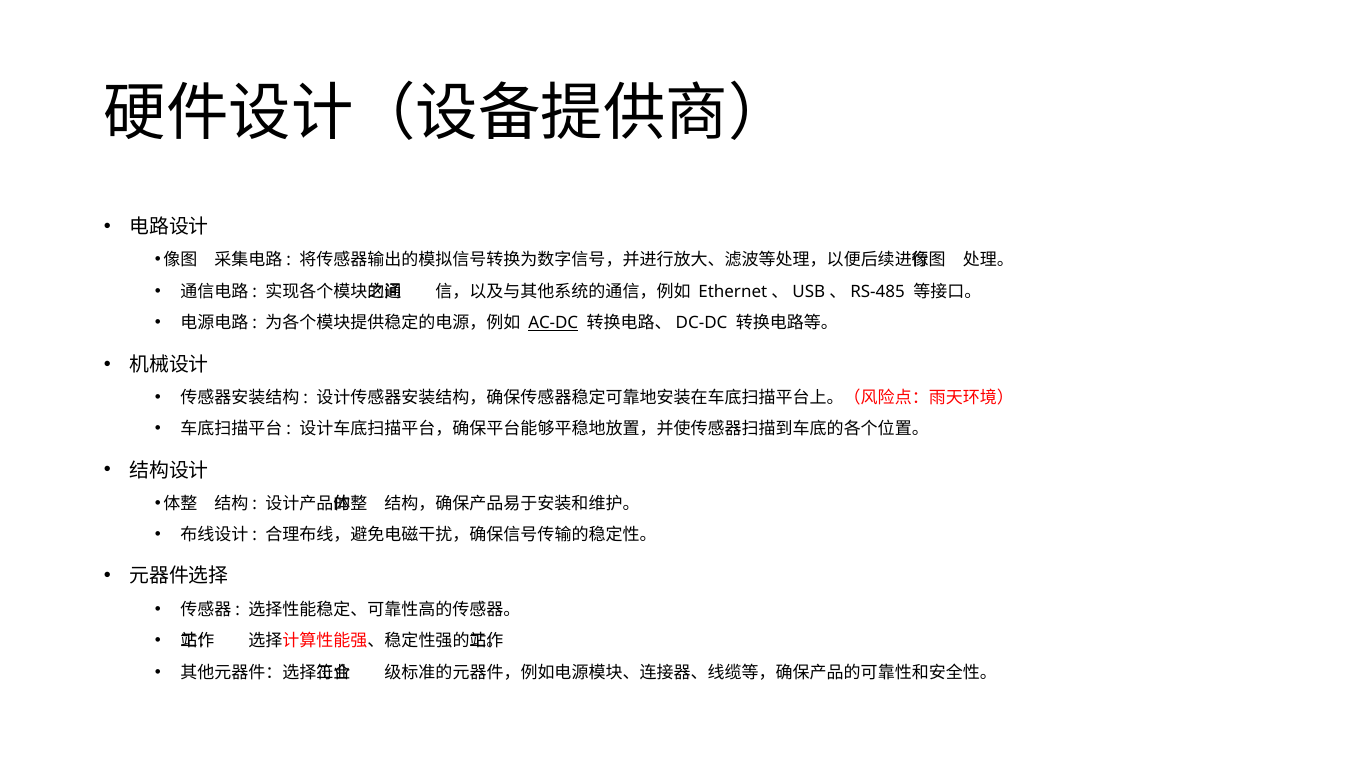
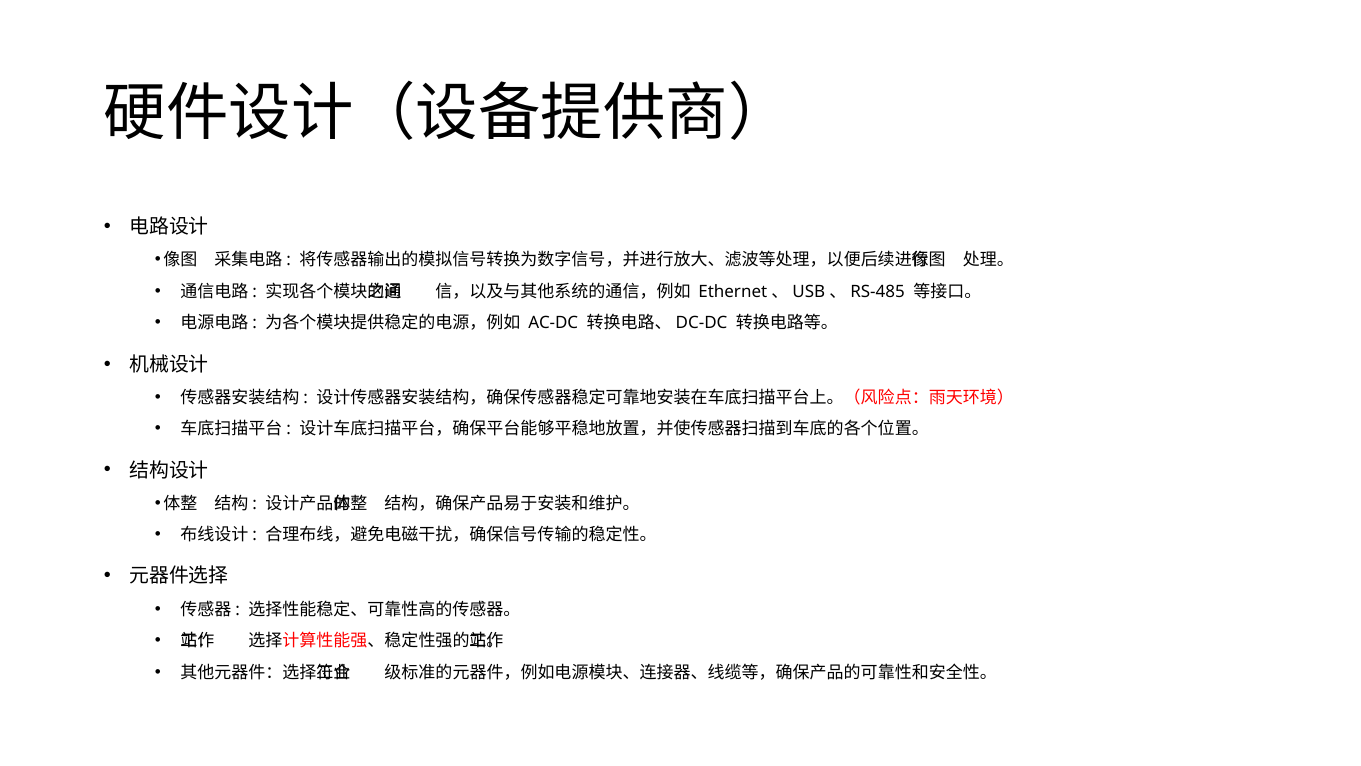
AC-DC underline: present -> none (553, 323)
